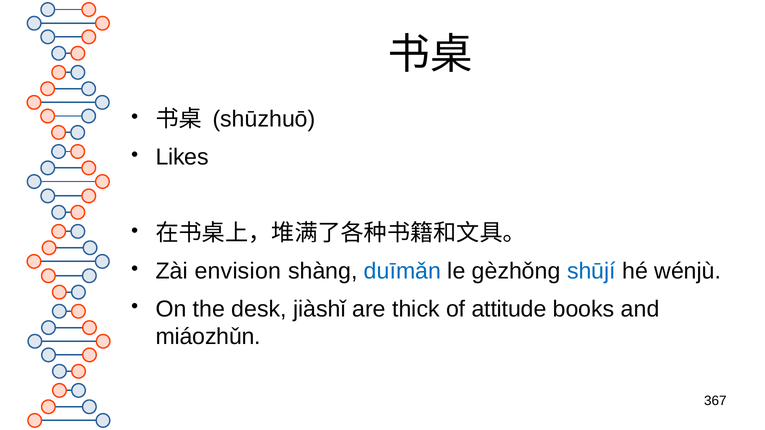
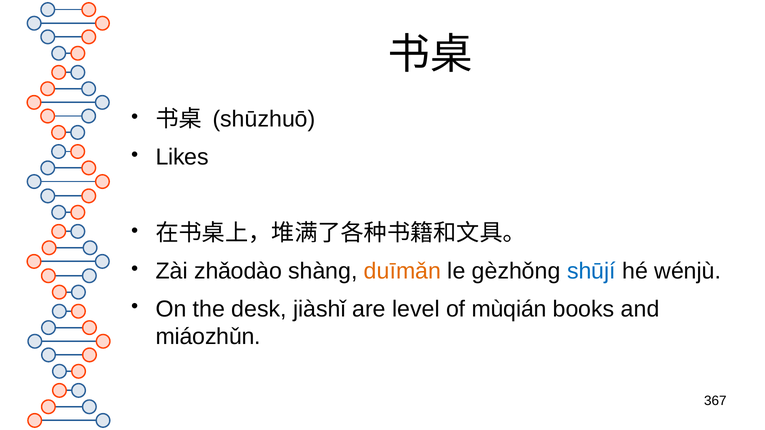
envision: envision -> zhǎodào (238, 271)
duīmǎn colour: blue -> orange (403, 271)
thick: thick -> level (416, 309)
attitude: attitude -> mùqián (509, 309)
